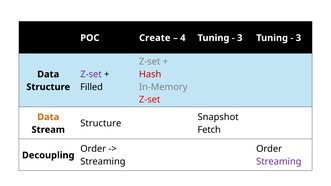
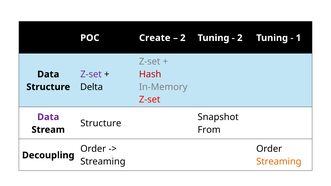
4: 4 -> 2 (183, 38)
3: 3 -> 2 (240, 38)
3: 3 -> 1 (298, 38)
Filled: Filled -> Delta (92, 87)
Data colour: orange -> purple (48, 117)
Fetch: Fetch -> From (209, 130)
Streaming colour: purple -> orange (279, 162)
